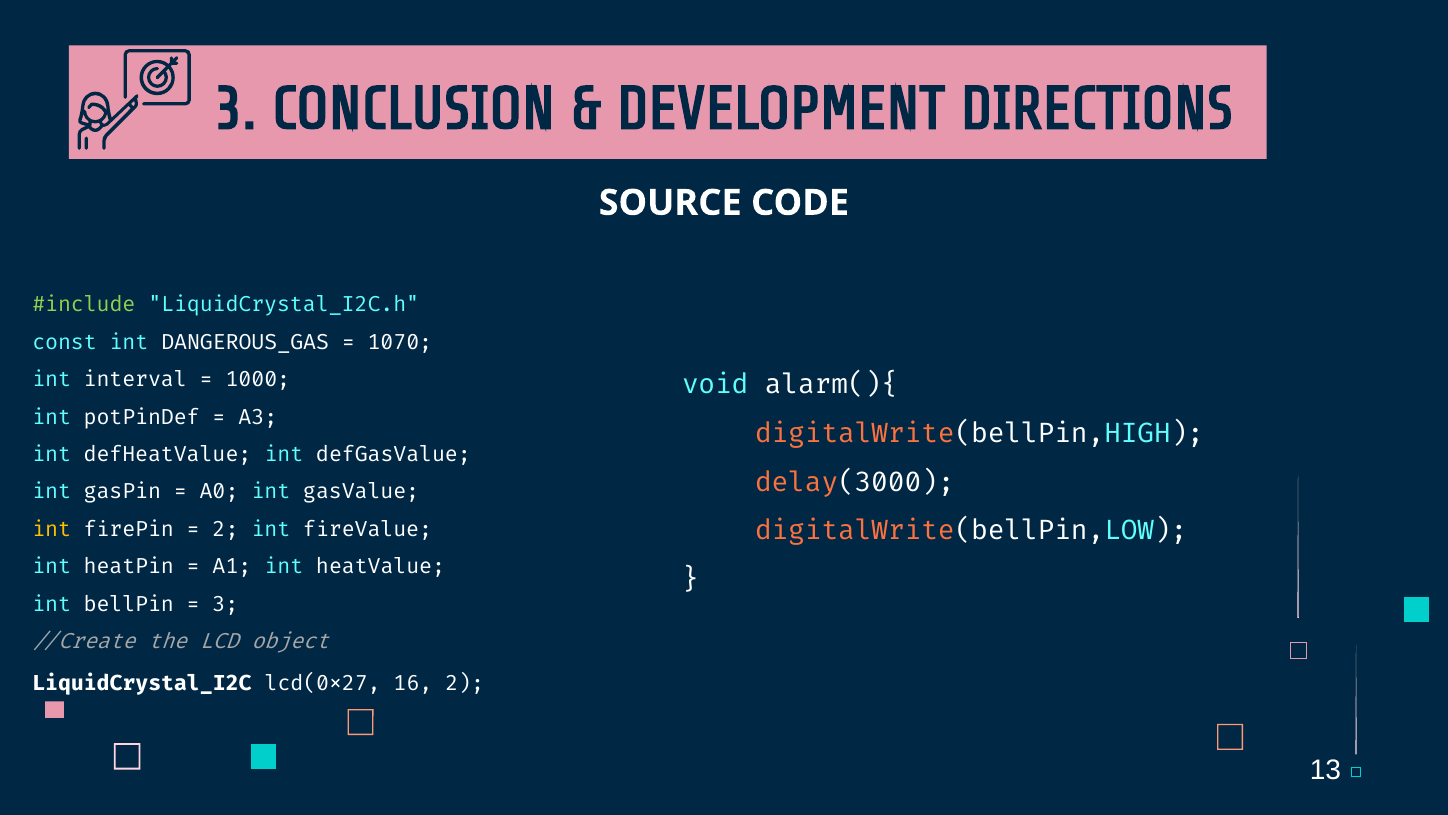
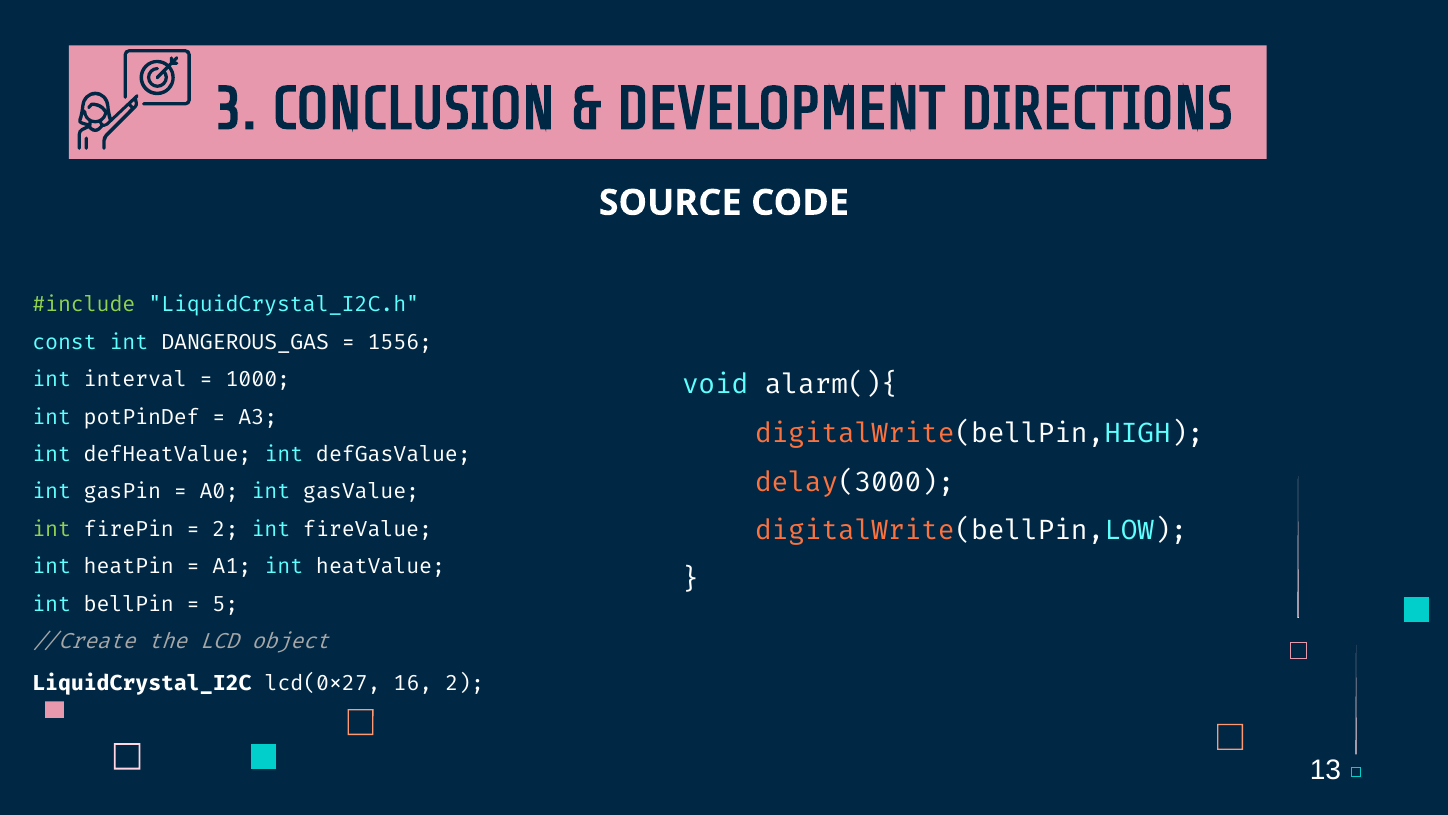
1070: 1070 -> 1556 (400, 342)
int colour: yellow -> light green (52, 529)
3: 3 -> 5 (225, 604)
